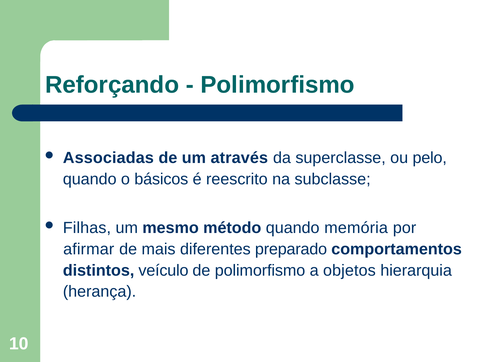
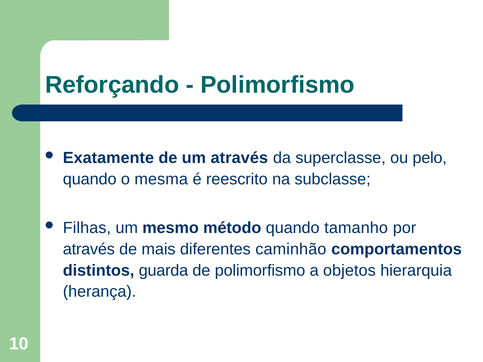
Associadas: Associadas -> Exatamente (108, 158)
básicos: básicos -> mesma (161, 179)
memória: memória -> tamanho (356, 228)
afirmar: afirmar -> através (89, 249)
preparado: preparado -> caminhão (291, 249)
veículo: veículo -> guarda (163, 271)
